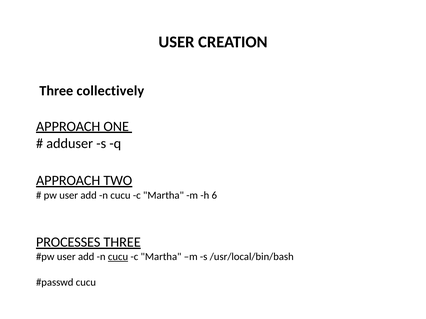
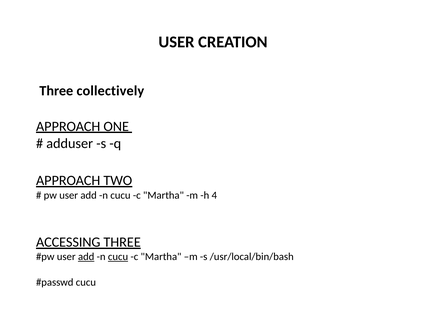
6: 6 -> 4 (214, 196)
PROCESSES: PROCESSES -> ACCESSING (68, 242)
add underline: none -> present (86, 257)
